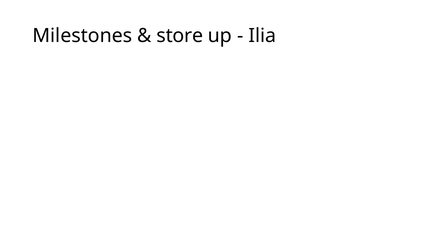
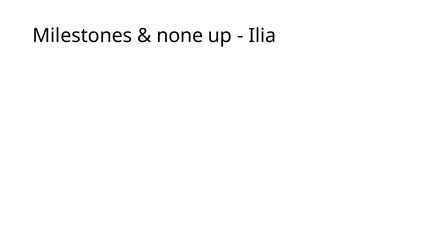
store: store -> none (180, 36)
